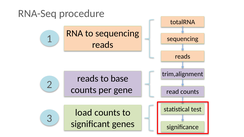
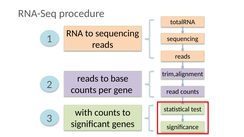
load: load -> with (84, 113)
